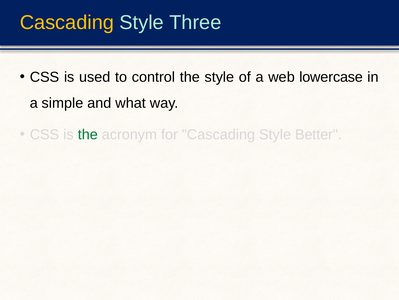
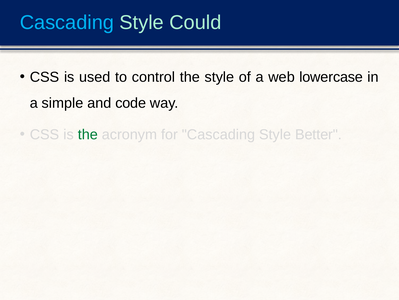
Cascading colour: yellow -> light blue (67, 23)
Three: Three -> Could (195, 23)
what: what -> code (131, 103)
